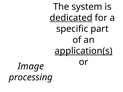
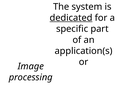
application(s underline: present -> none (84, 51)
